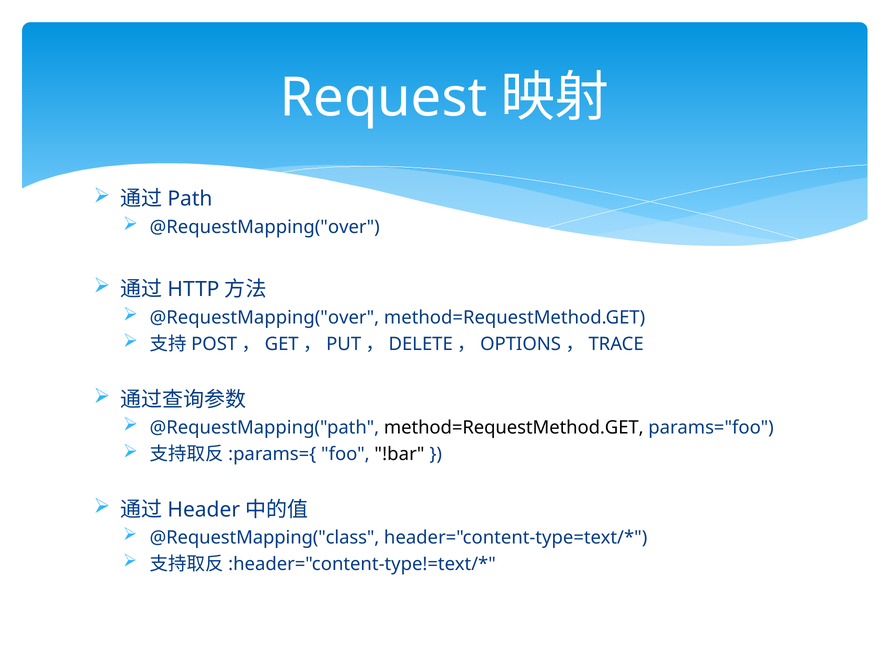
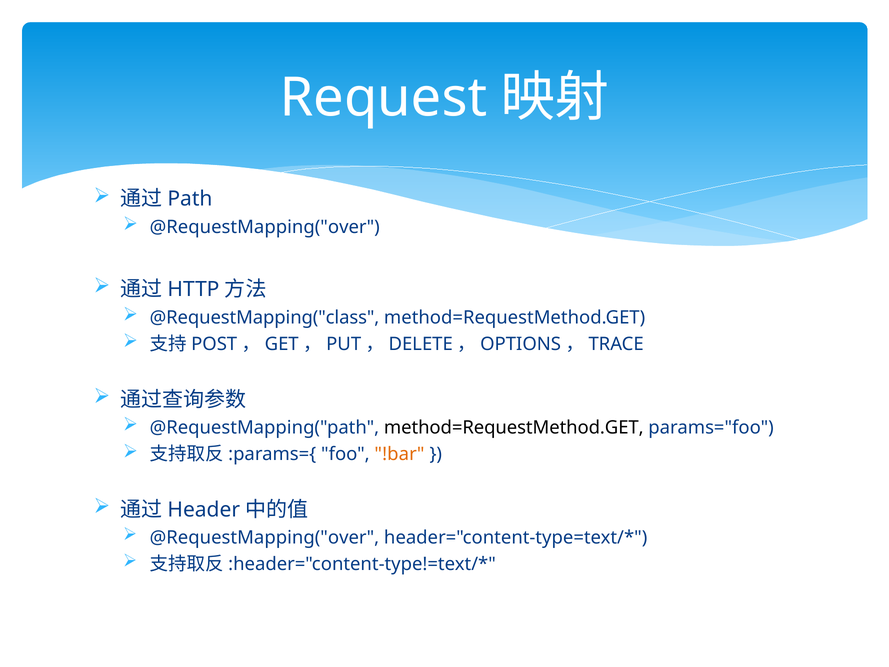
@RequestMapping("over: @RequestMapping("over -> @RequestMapping("class (265, 317)
!bar colour: black -> orange (400, 454)
@RequestMapping("class: @RequestMapping("class -> @RequestMapping("over (264, 537)
